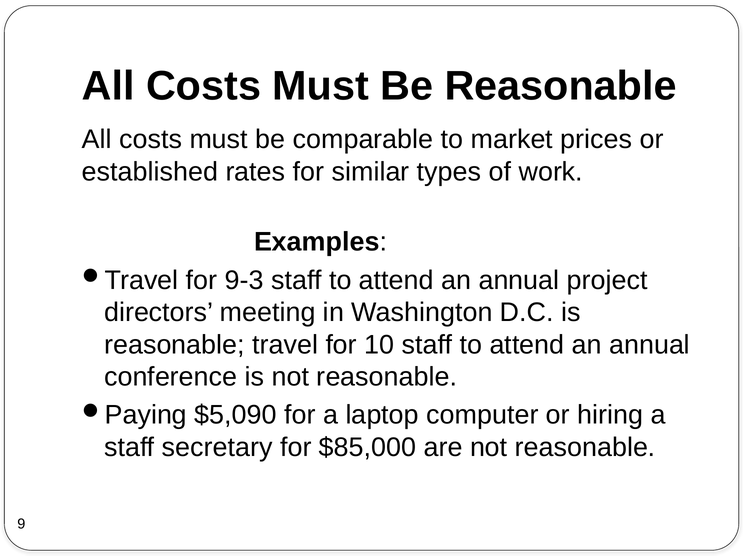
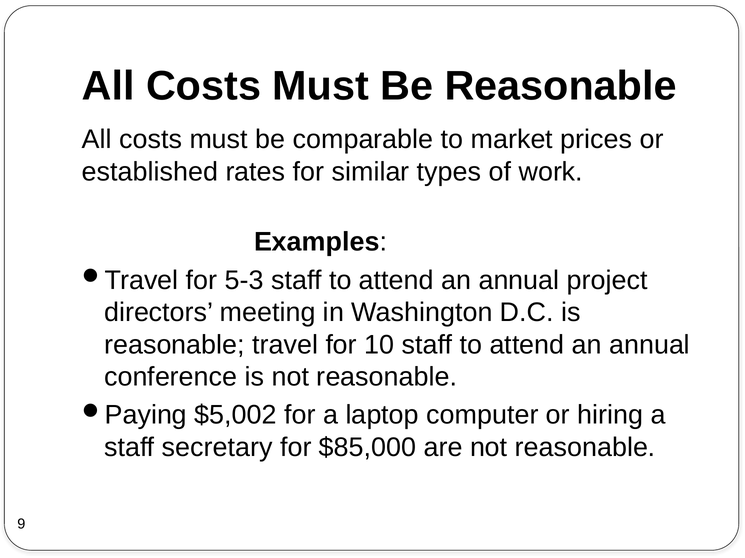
9-3: 9-3 -> 5-3 (244, 281)
$5,090: $5,090 -> $5,002 (236, 416)
